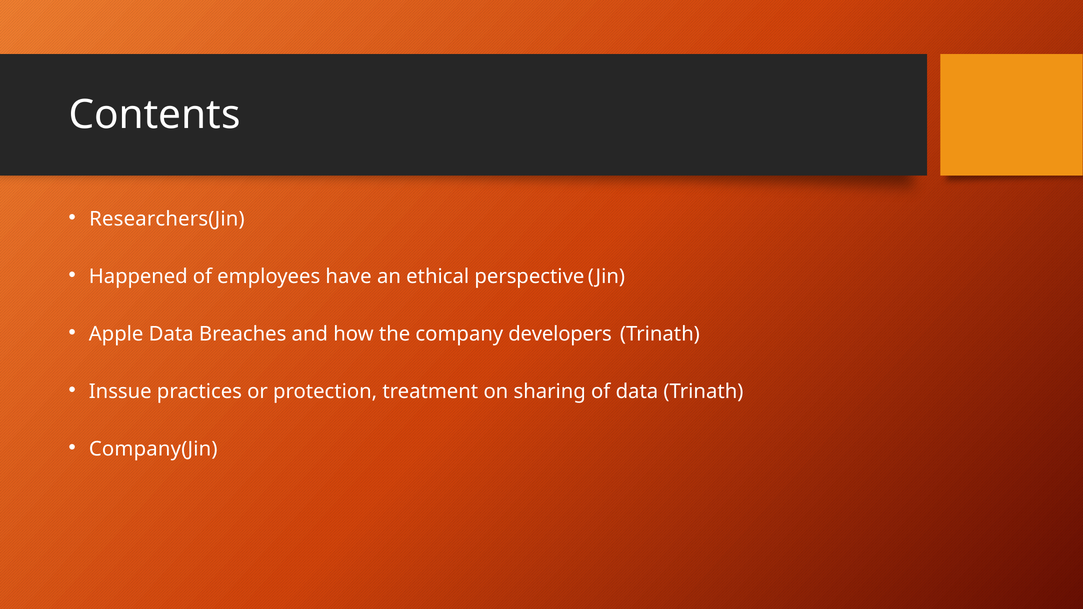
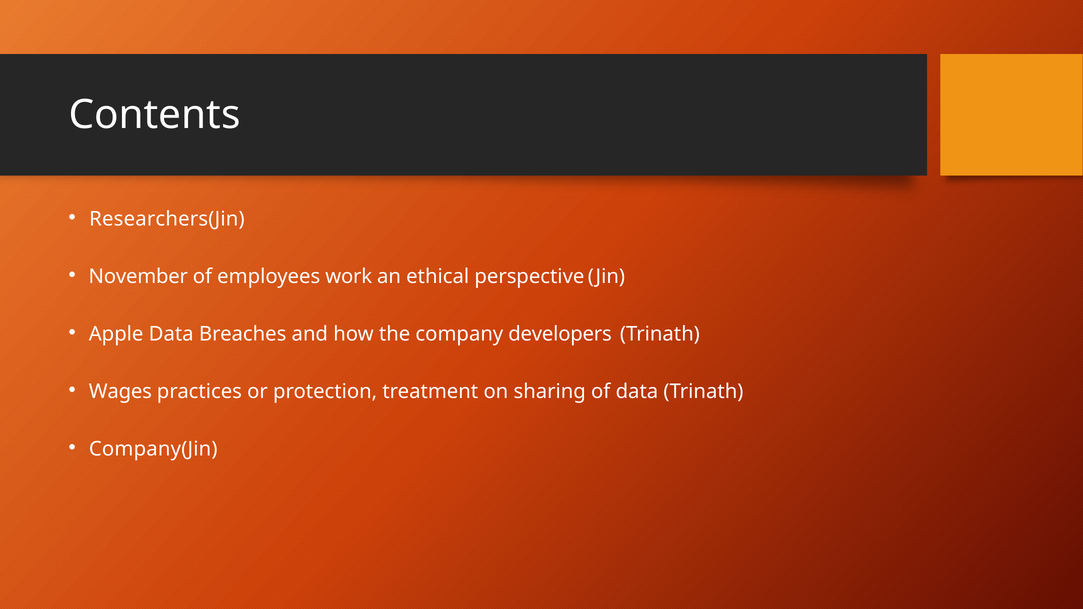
Happened: Happened -> November (138, 276)
have: have -> work (349, 276)
Inssue: Inssue -> Wages (120, 391)
